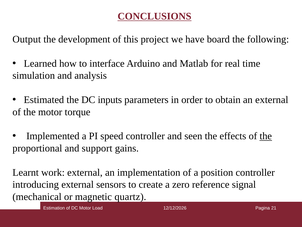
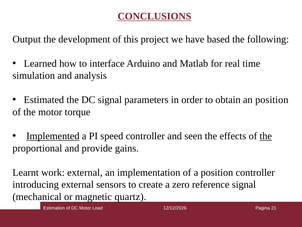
board: board -> based (218, 39)
DC inputs: inputs -> signal (110, 100)
an external: external -> position (272, 100)
Implemented underline: none -> present (53, 136)
support: support -> provide (97, 148)
